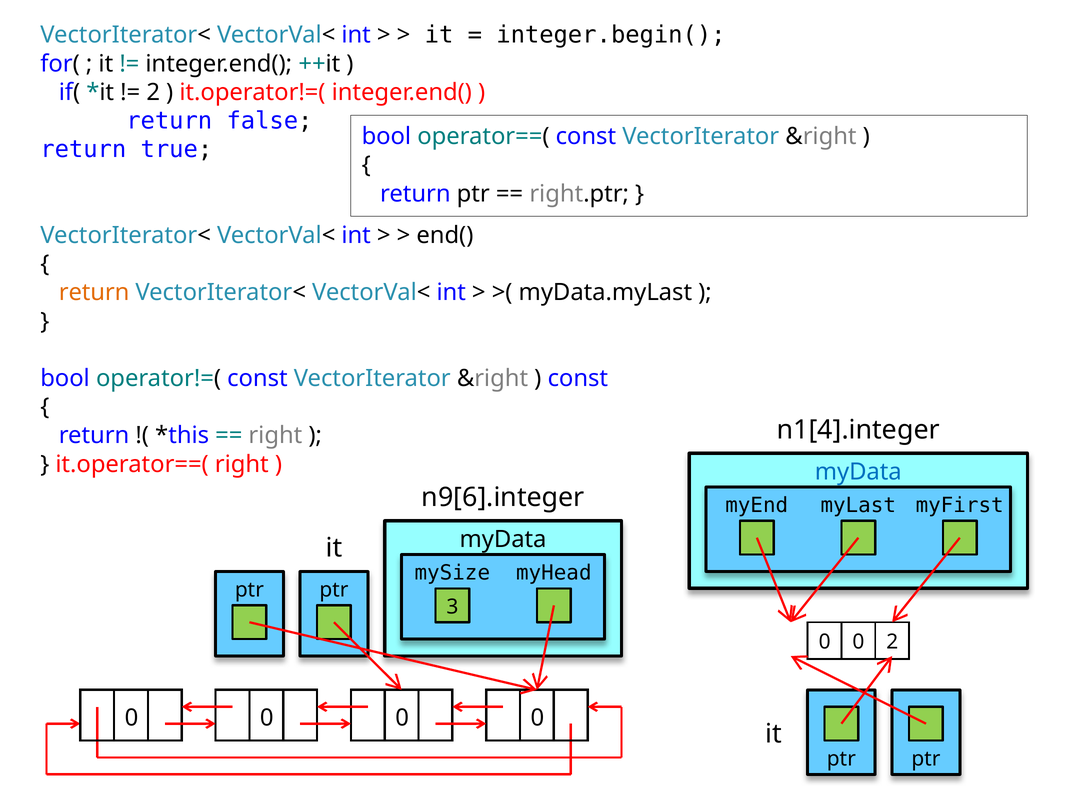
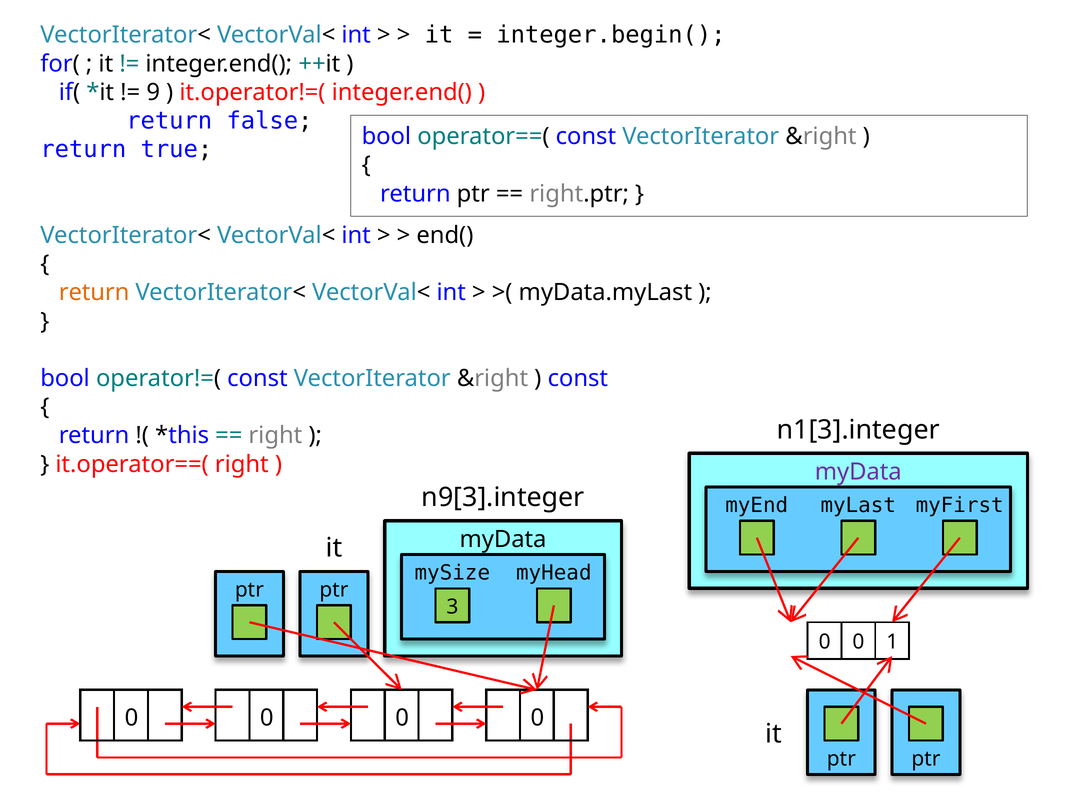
2: 2 -> 9 (153, 92)
n1[4].integer: n1[4].integer -> n1[3].integer (858, 430)
myData colour: blue -> purple (858, 472)
n9[6].integer: n9[6].integer -> n9[3].integer (503, 498)
0 2: 2 -> 1 (892, 642)
